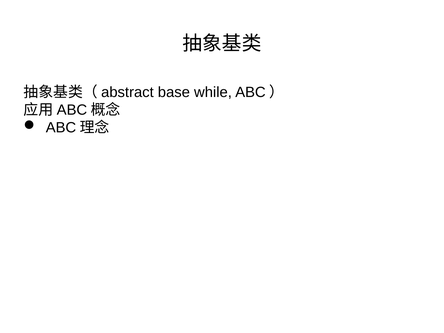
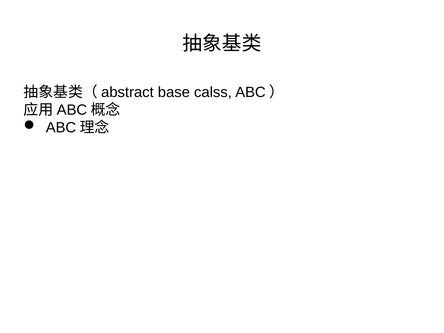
while: while -> calss (213, 92)
